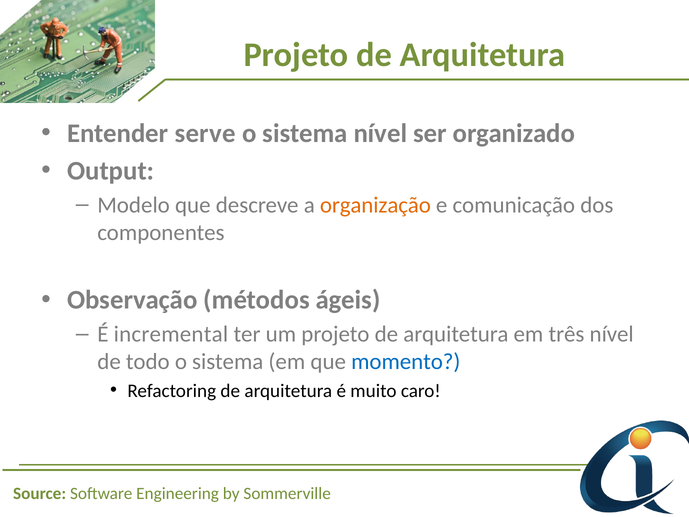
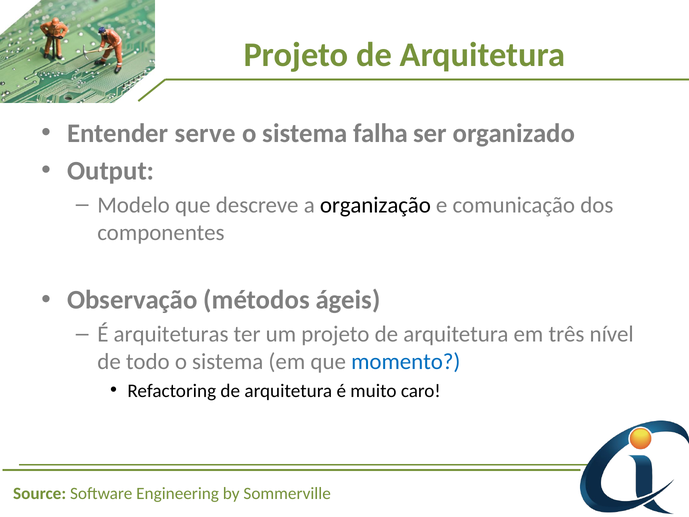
sistema nível: nível -> falha (380, 133)
organização colour: orange -> black (375, 205)
incremental: incremental -> arquiteturas (171, 334)
